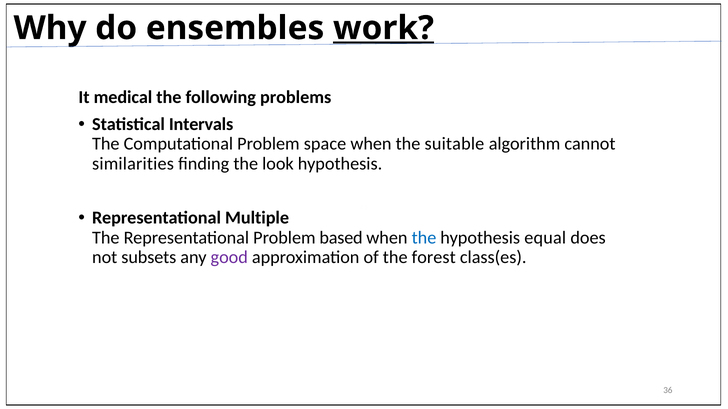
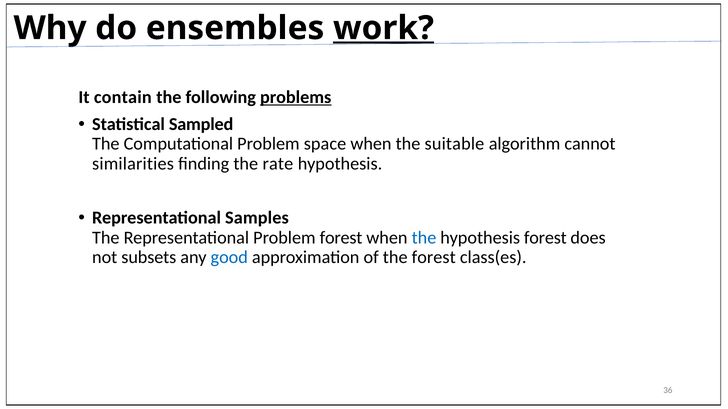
medical: medical -> contain (123, 97)
problems underline: none -> present (296, 97)
Intervals: Intervals -> Sampled (201, 124)
look: look -> rate (278, 164)
Multiple: Multiple -> Samples (257, 218)
Problem based: based -> forest (341, 238)
hypothesis equal: equal -> forest (545, 238)
good colour: purple -> blue (229, 258)
